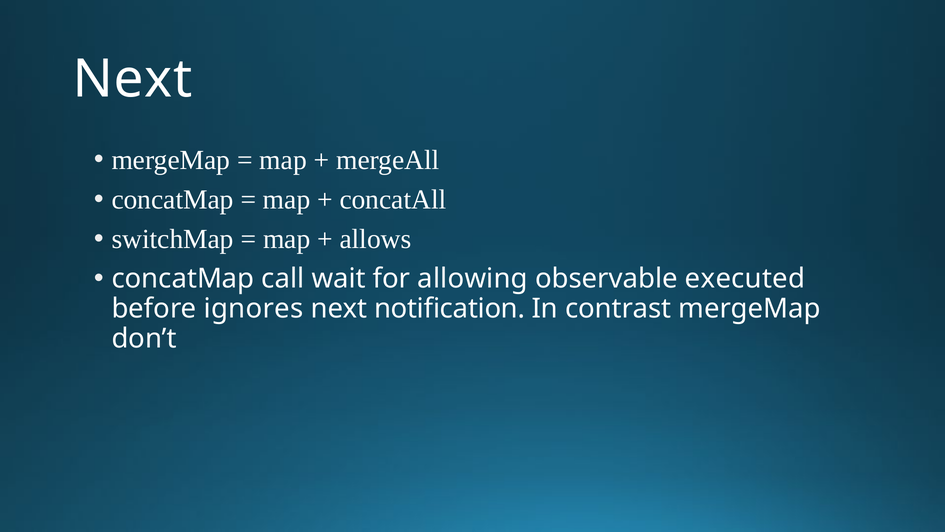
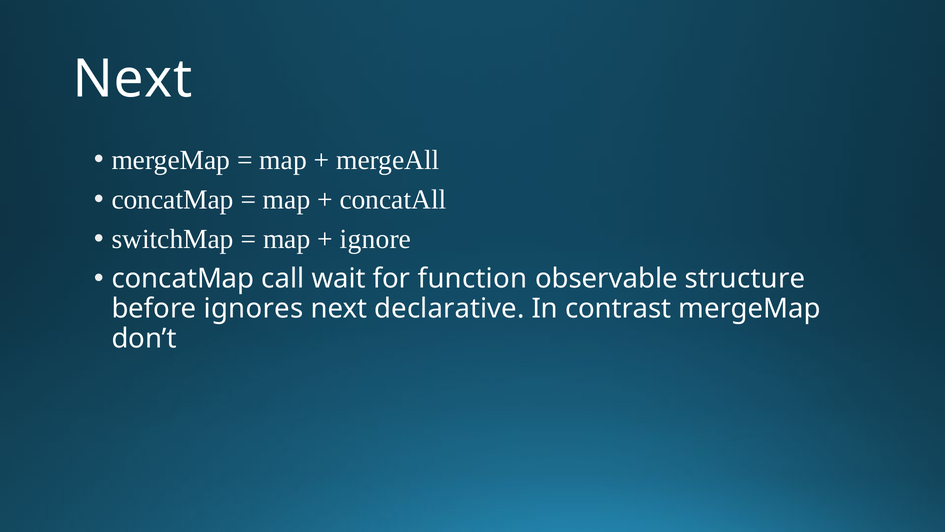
allows: allows -> ignore (375, 239)
allowing: allowing -> function (473, 279)
executed: executed -> structure (745, 279)
notification: notification -> declarative (449, 308)
